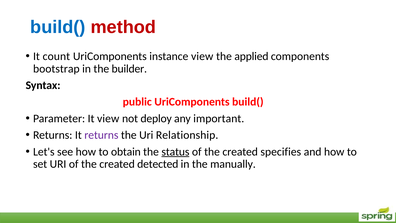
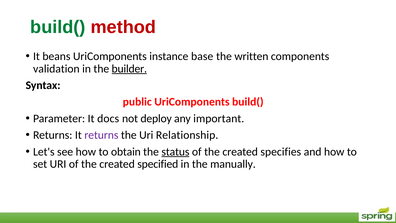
build( colour: blue -> green (58, 27)
count: count -> beans (56, 56)
instance view: view -> base (202, 56)
applied: applied -> written (251, 56)
bootstrap: bootstrap -> validation (56, 69)
builder underline: none -> present (129, 69)
It view: view -> docs (108, 118)
detected: detected -> specified (158, 164)
